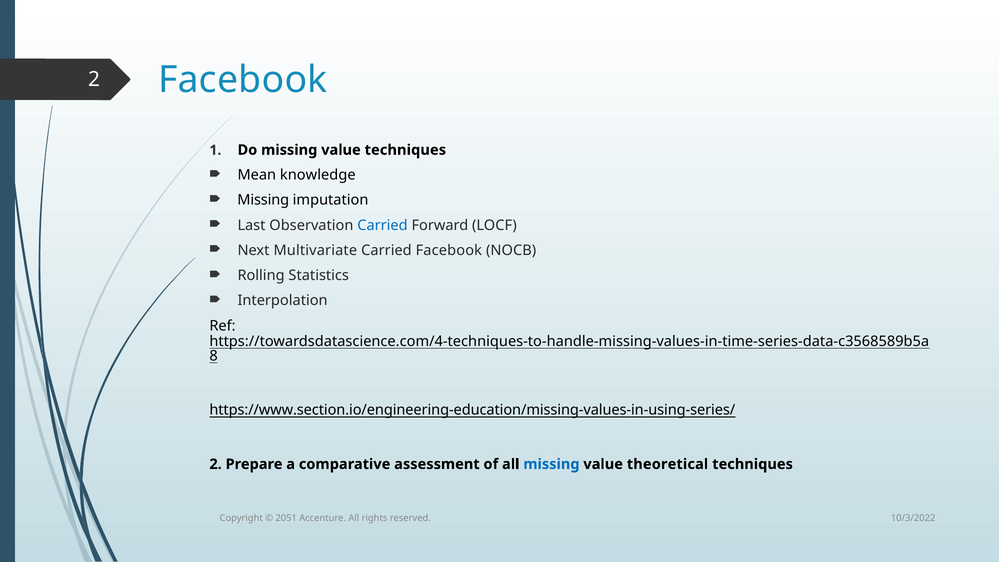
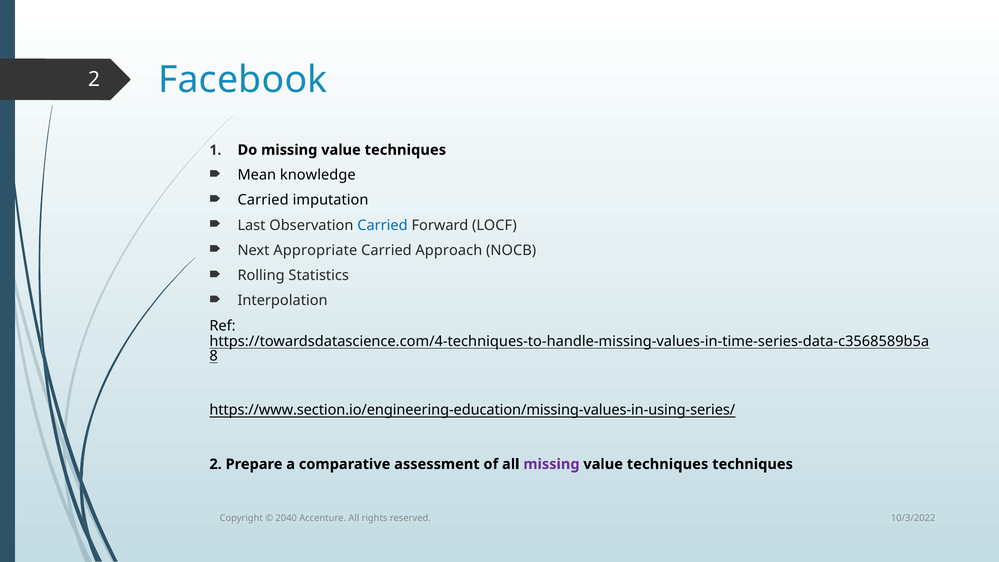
Missing: Missing -> Carried (263, 200)
Multivariate: Multivariate -> Appropriate (315, 250)
Carried Facebook: Facebook -> Approach (449, 250)
missing colour: blue -> purple (551, 464)
theoretical: theoretical -> techniques (668, 464)
2051: 2051 -> 2040 (286, 518)
